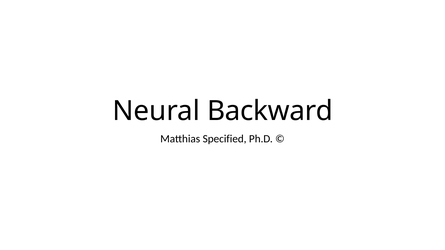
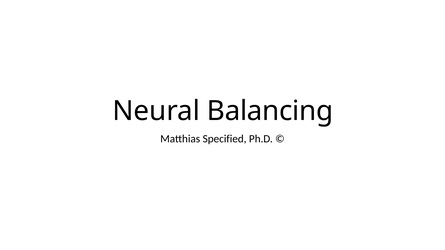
Backward: Backward -> Balancing (270, 111)
